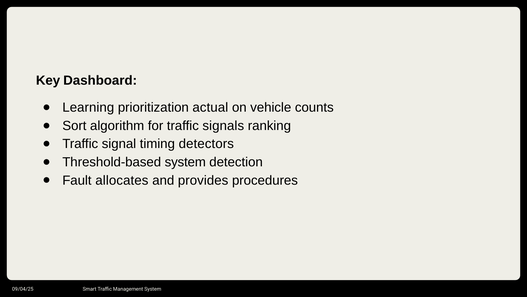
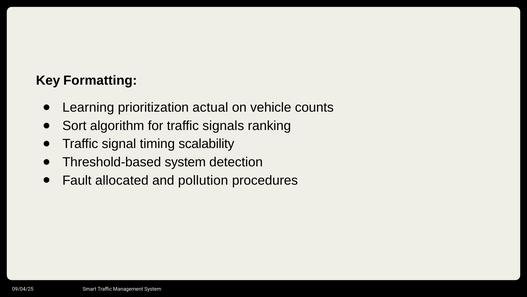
Dashboard: Dashboard -> Formatting (100, 80)
detectors: detectors -> scalability (206, 144)
allocates: allocates -> allocated (122, 180)
provides: provides -> pollution (203, 180)
